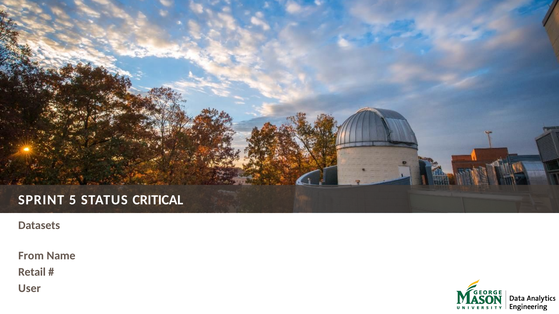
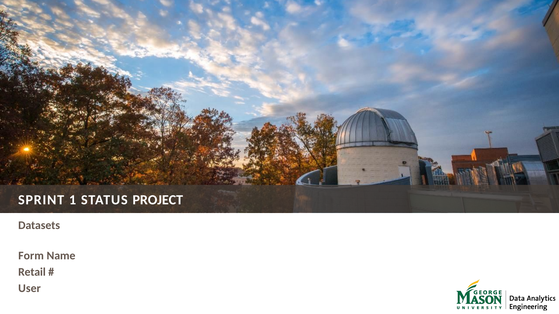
5: 5 -> 1 (73, 200)
CRITICAL: CRITICAL -> PROJECT (158, 200)
From: From -> Form (31, 256)
